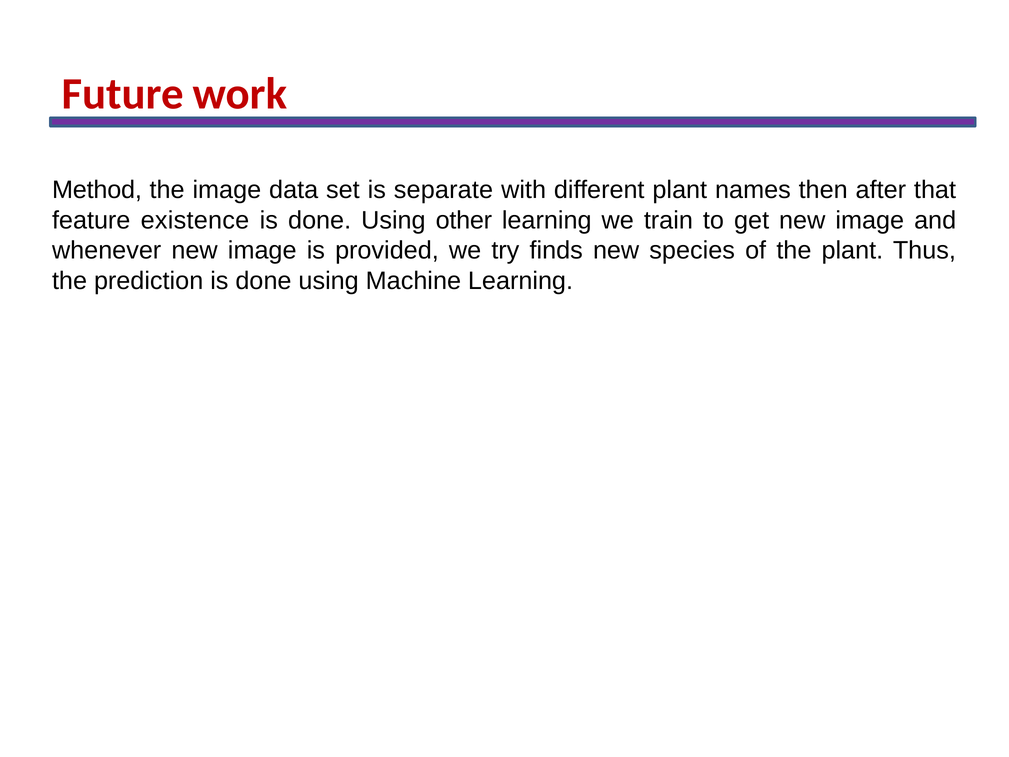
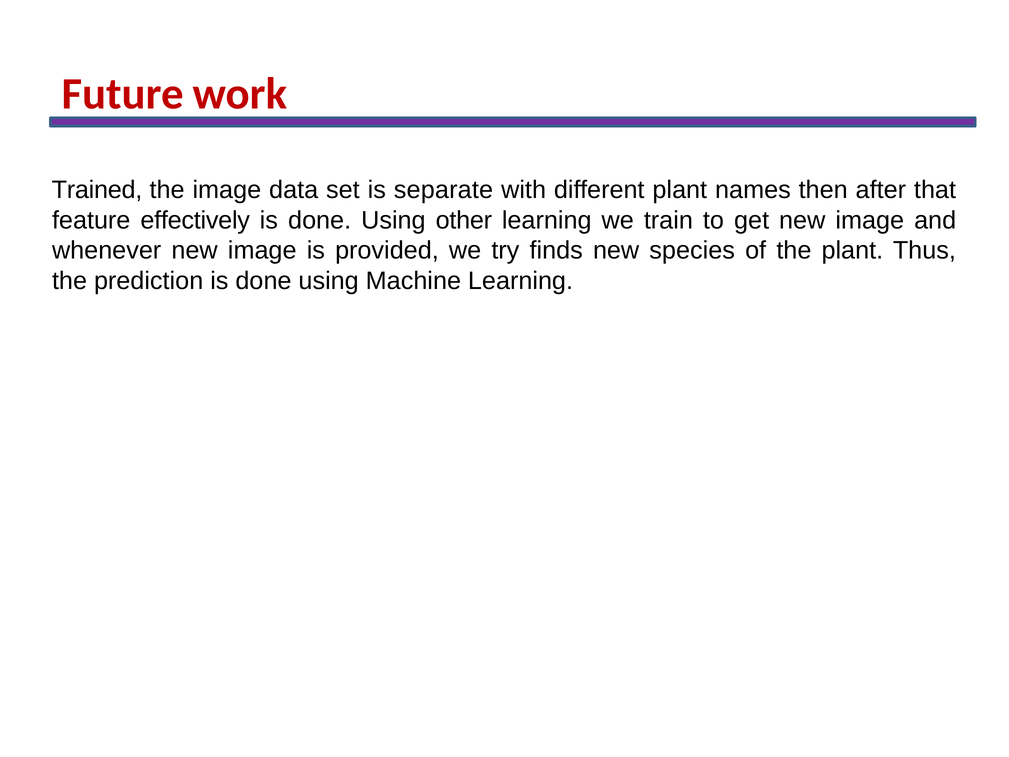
Method: Method -> Trained (97, 190)
existence: existence -> effectively (195, 220)
